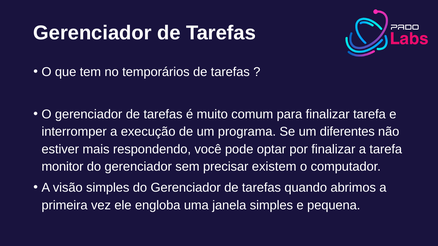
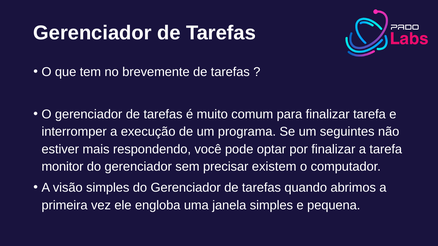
temporários: temporários -> brevemente (156, 72)
diferentes: diferentes -> seguintes (347, 132)
